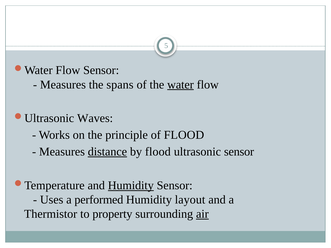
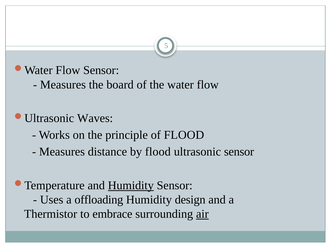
spans: spans -> board (120, 85)
water underline: present -> none (181, 85)
distance underline: present -> none (107, 152)
performed: performed -> offloading (99, 200)
layout: layout -> design (190, 200)
property: property -> embrace (112, 214)
